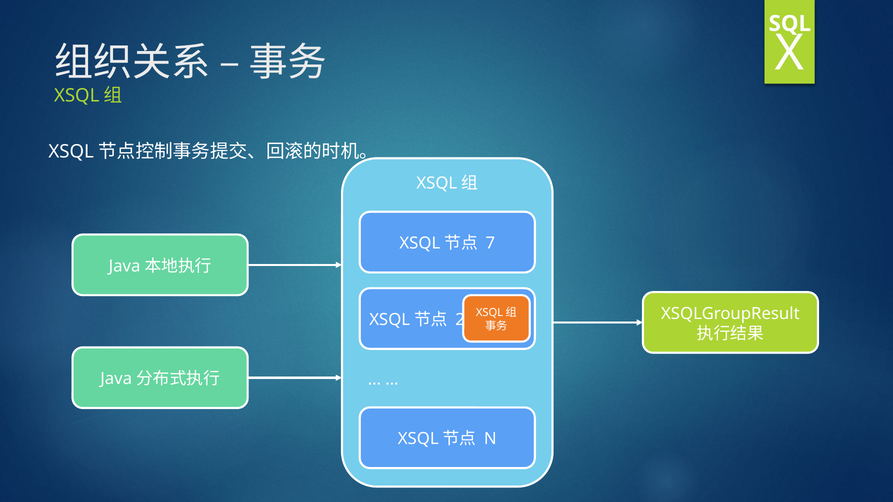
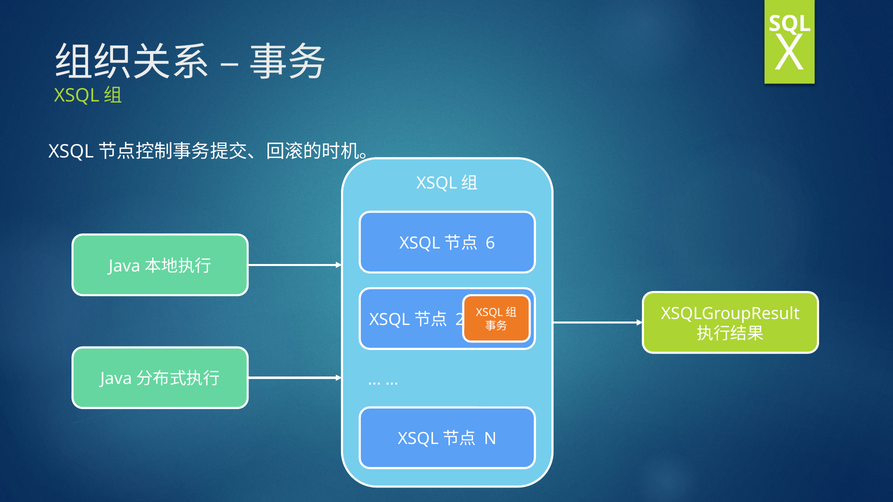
7: 7 -> 6 (490, 243)
